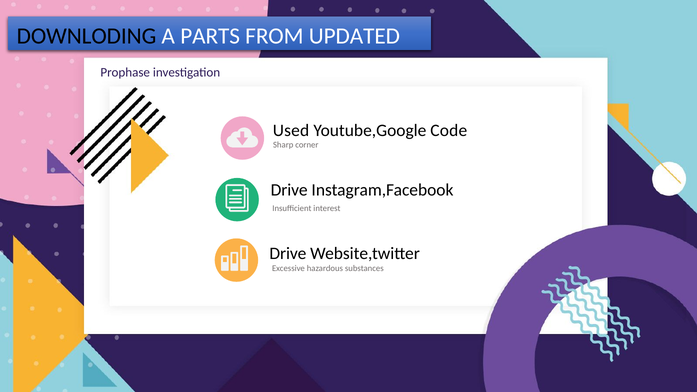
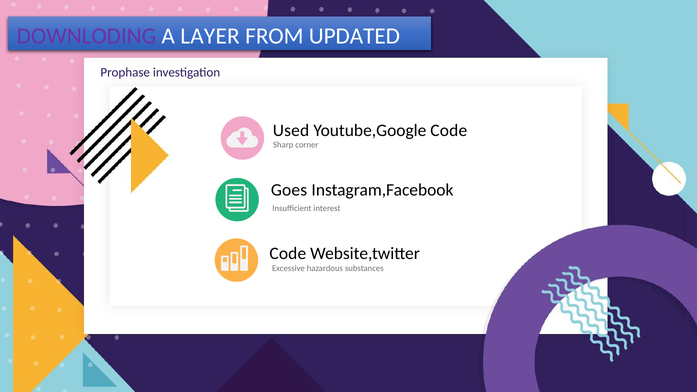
DOWNLODING colour: black -> purple (86, 36)
PARTS: PARTS -> LAYER (210, 36)
Drive: Drive -> Goes (289, 190)
Drive: Drive -> Code (288, 254)
